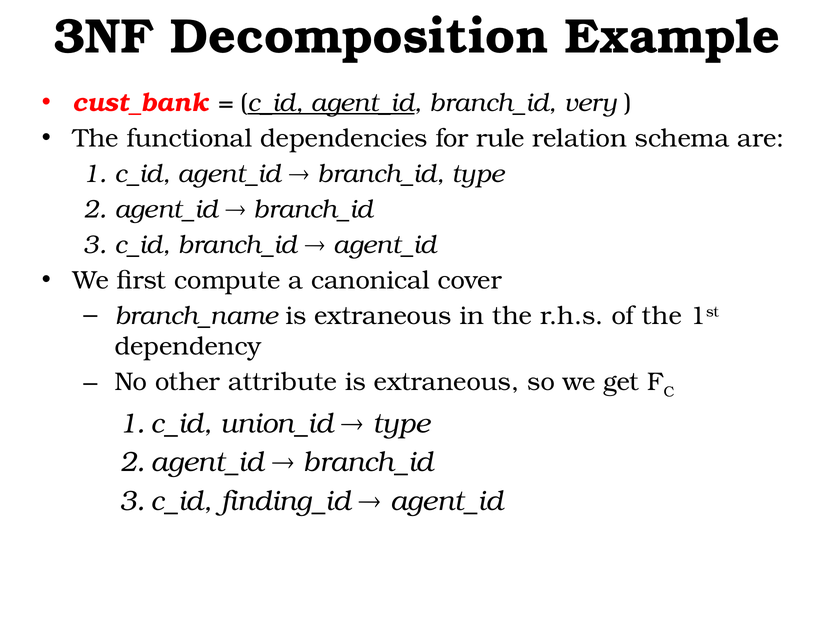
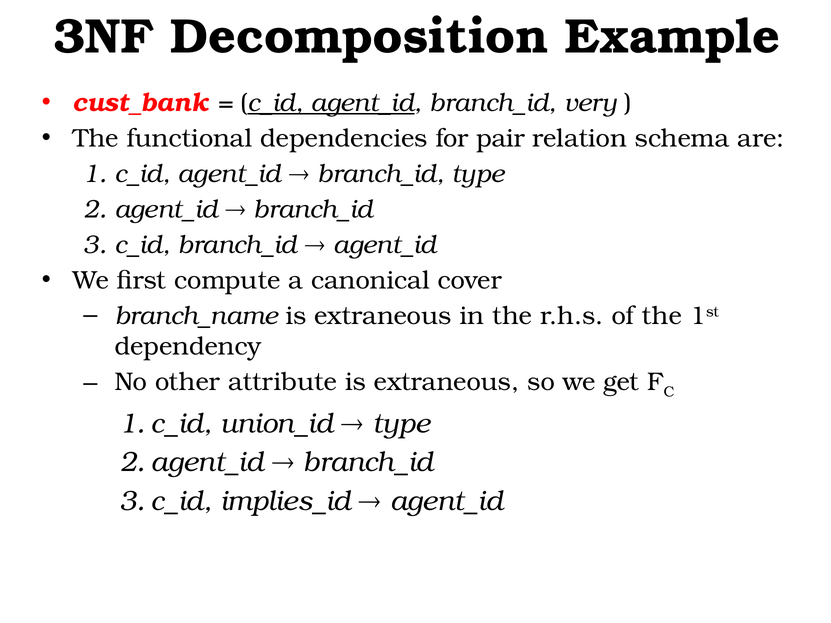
rule: rule -> pair (500, 138)
finding_id: finding_id -> implies_id (286, 501)
